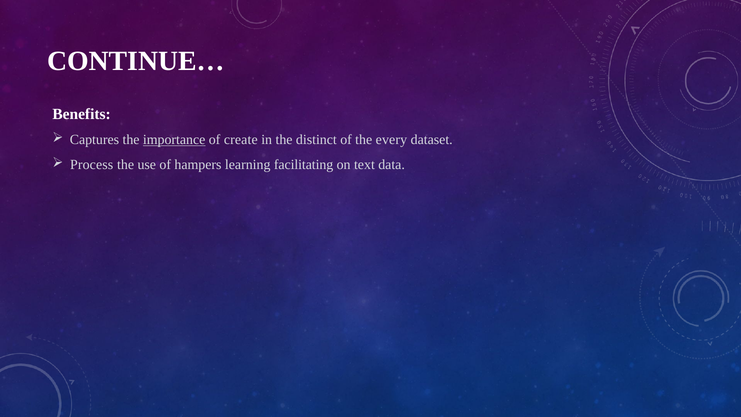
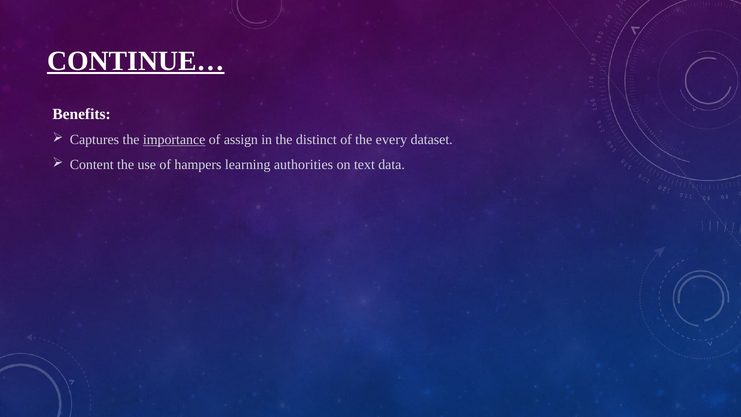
CONTINUE… underline: none -> present (136, 61)
create: create -> assign (241, 140)
Process: Process -> Content (92, 165)
facilitating: facilitating -> authorities (304, 165)
